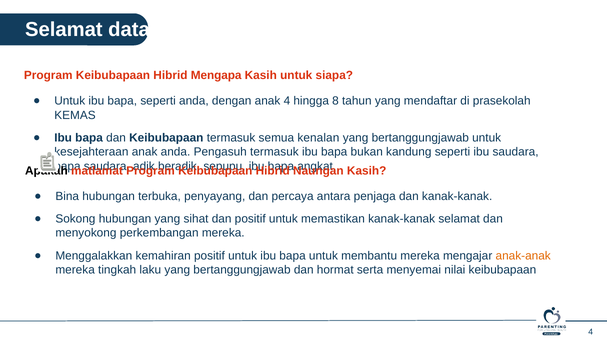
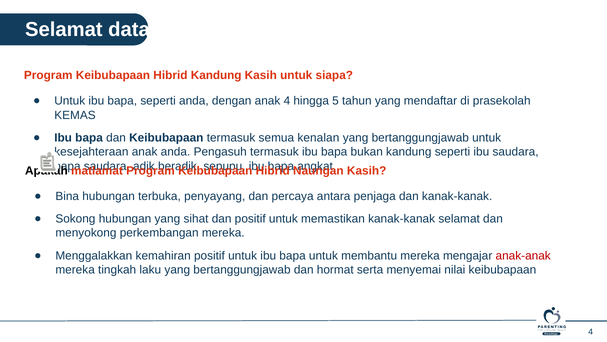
Hibrid Mengapa: Mengapa -> Kandung (216, 75)
8: 8 -> 5 (336, 101)
anak-anak colour: orange -> red (523, 255)
